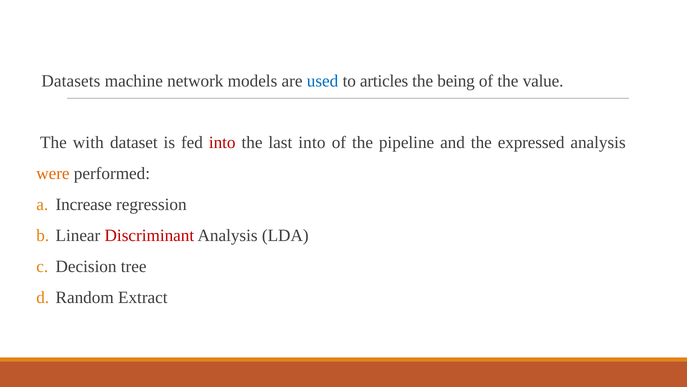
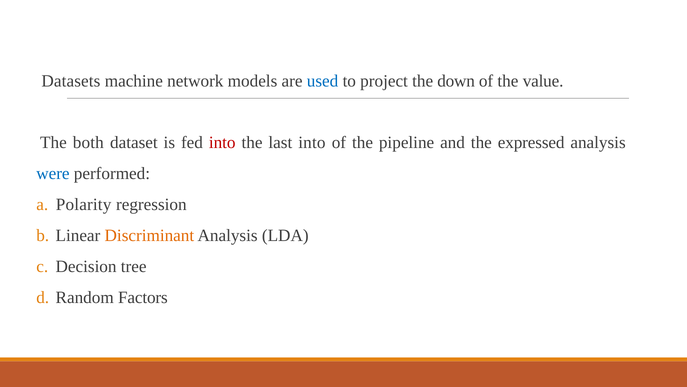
articles: articles -> project (384, 81)
being: being -> down (456, 81)
with: with -> both (88, 142)
were colour: orange -> blue (53, 173)
Increase: Increase -> Polarity (84, 204)
Discriminant colour: red -> orange (149, 235)
Extract: Extract -> Factors (143, 297)
